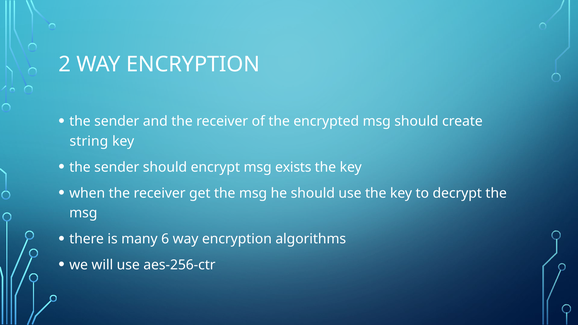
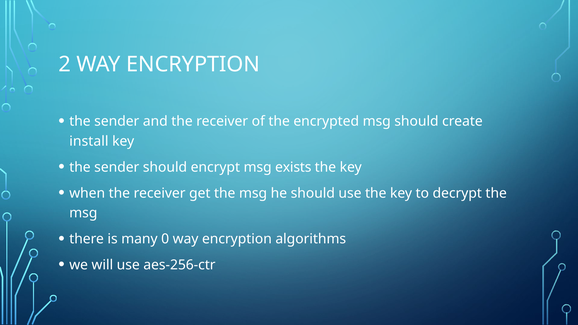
string: string -> install (89, 141)
6: 6 -> 0 (165, 239)
